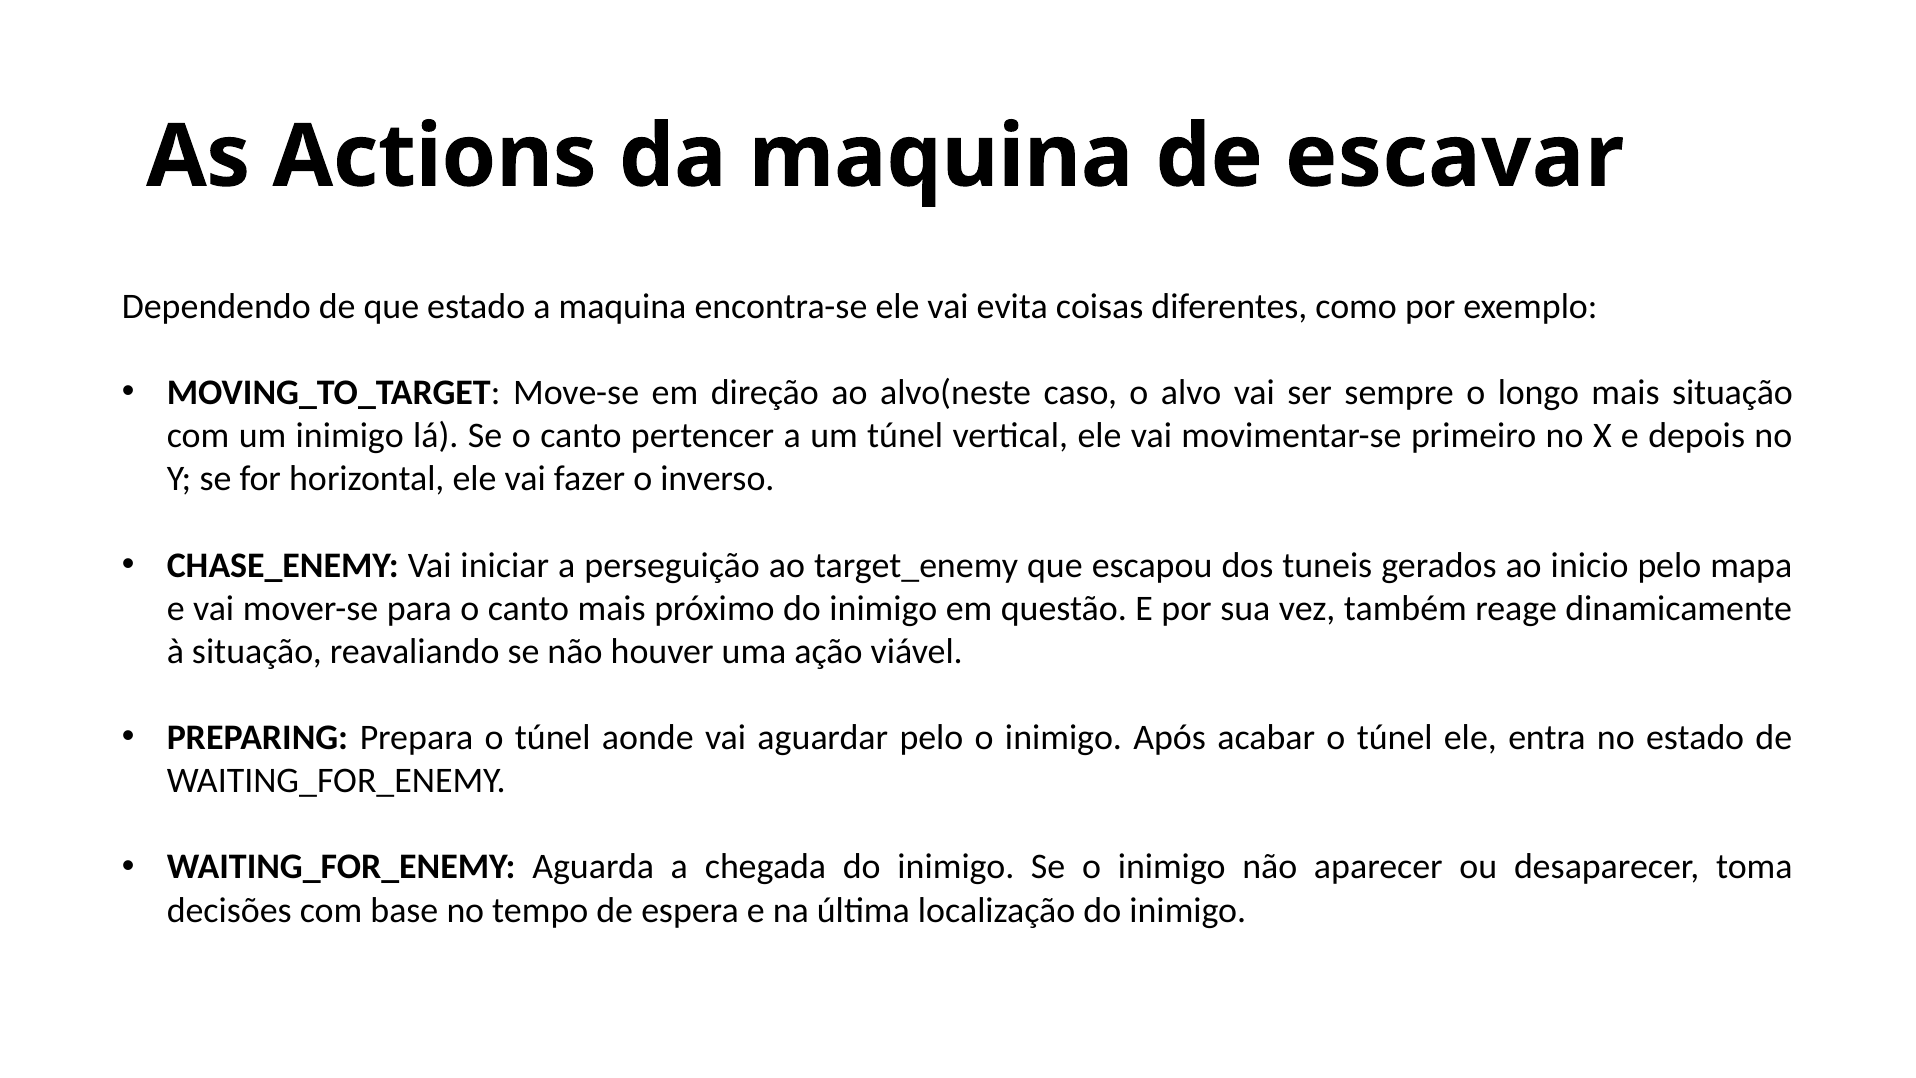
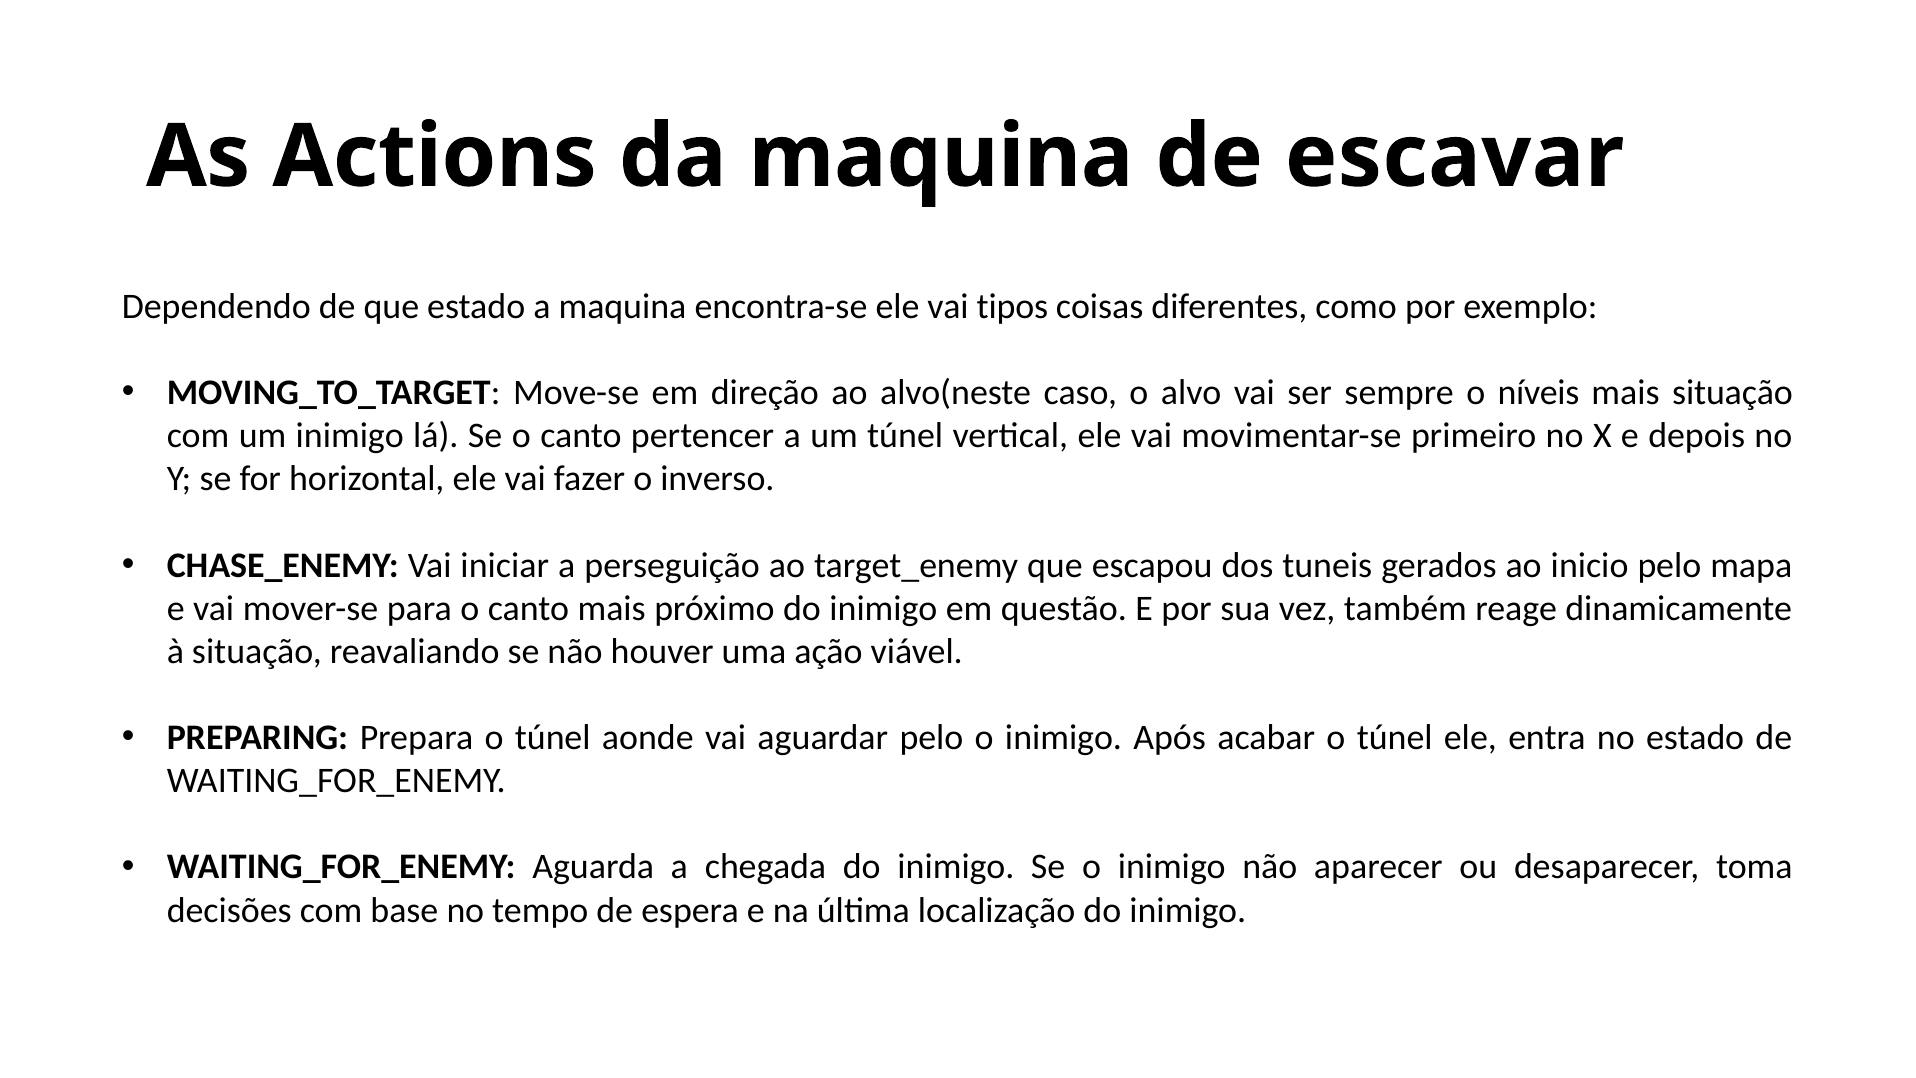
evita: evita -> tipos (1012, 306)
longo: longo -> níveis (1539, 393)
